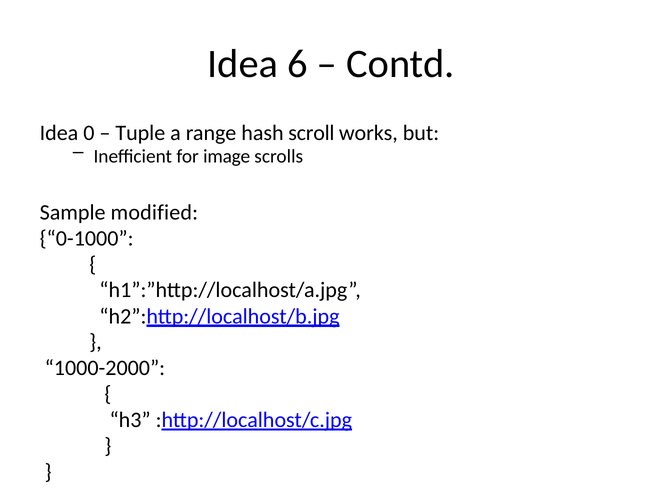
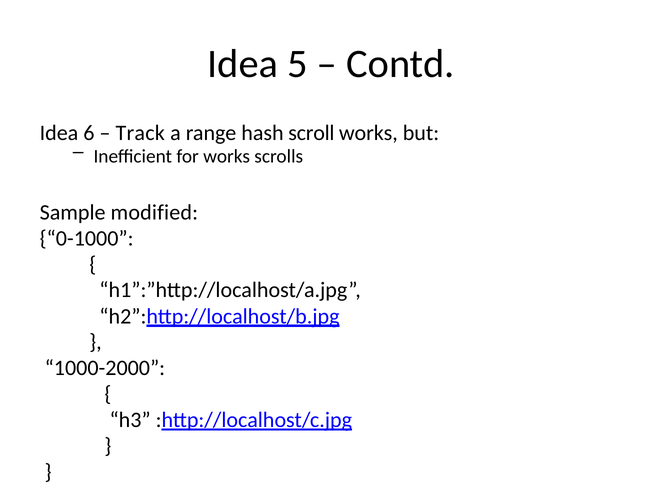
6: 6 -> 5 (297, 64)
0: 0 -> 6 (89, 133)
Tuple: Tuple -> Track (140, 133)
for image: image -> works (227, 157)
